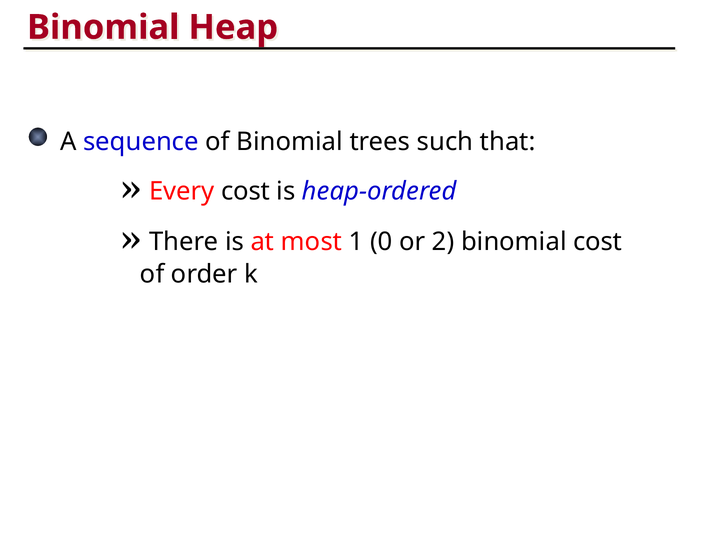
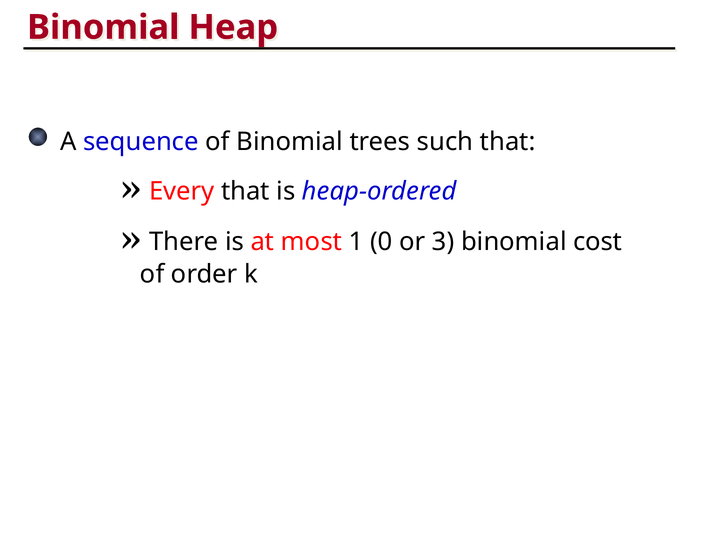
Every cost: cost -> that (246, 191)
2: 2 -> 3 (443, 241)
